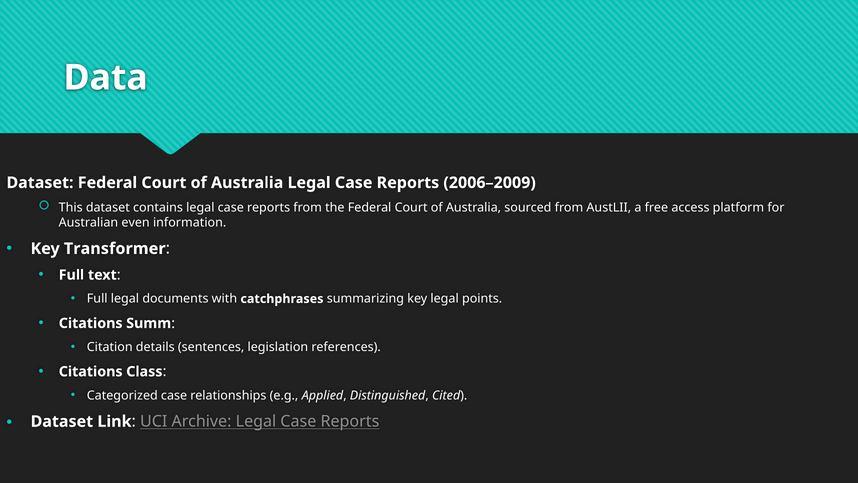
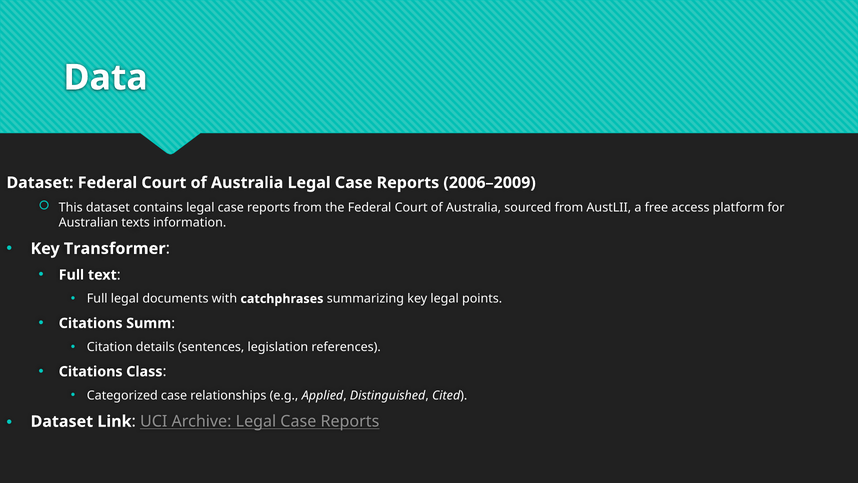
even: even -> texts (136, 222)
